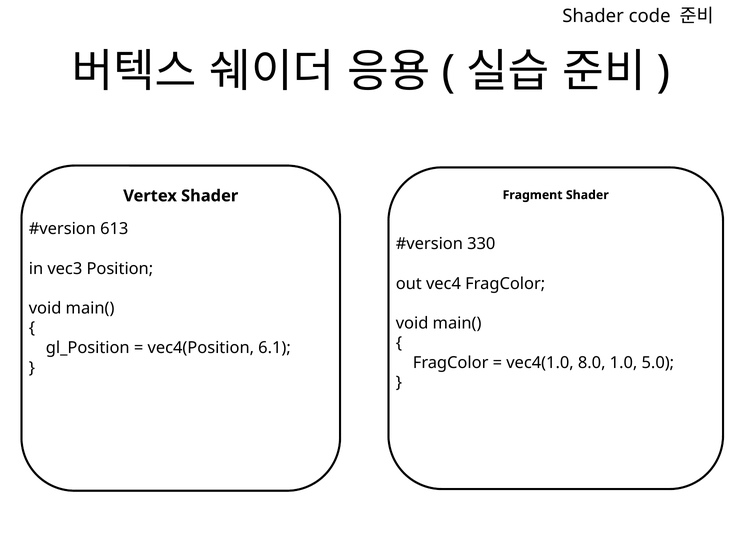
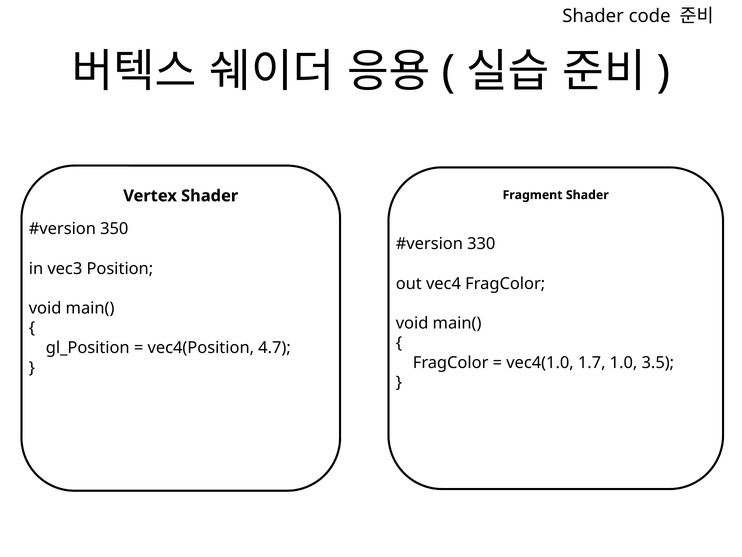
613: 613 -> 350 (114, 229)
6.1: 6.1 -> 4.7 (275, 347)
8.0: 8.0 -> 1.7 (592, 362)
5.0: 5.0 -> 3.5 (658, 362)
